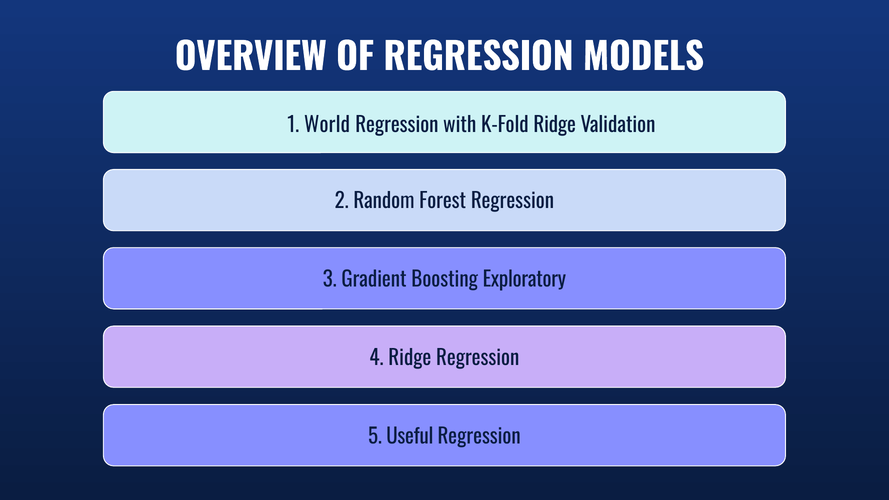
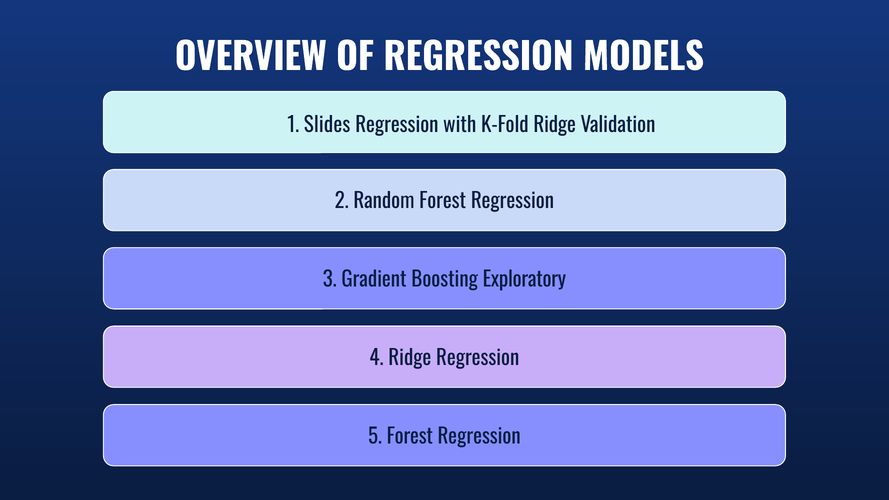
World: World -> Slides (327, 125)
5 Useful: Useful -> Forest (410, 437)
